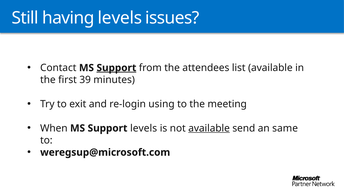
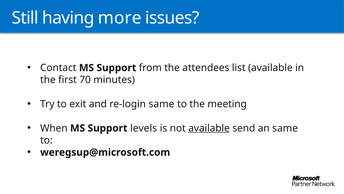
having levels: levels -> more (120, 18)
Support underline: present -> none (116, 68)
39: 39 -> 70 (85, 80)
re-login using: using -> same (161, 104)
